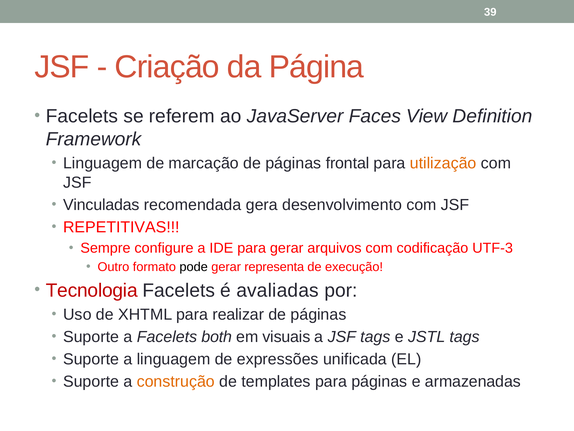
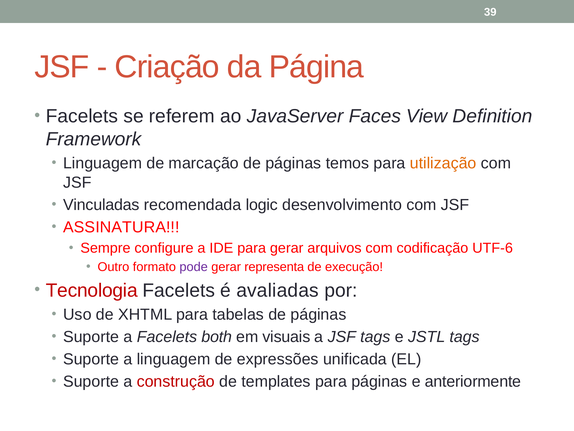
frontal: frontal -> temos (347, 163)
gera: gera -> logic (262, 205)
REPETITIVAS: REPETITIVAS -> ASSINATURA (121, 227)
UTF-3: UTF-3 -> UTF-6 (493, 248)
pode colour: black -> purple (194, 267)
realizar: realizar -> tabelas (238, 314)
construção colour: orange -> red (176, 381)
armazenadas: armazenadas -> anteriormente (473, 381)
